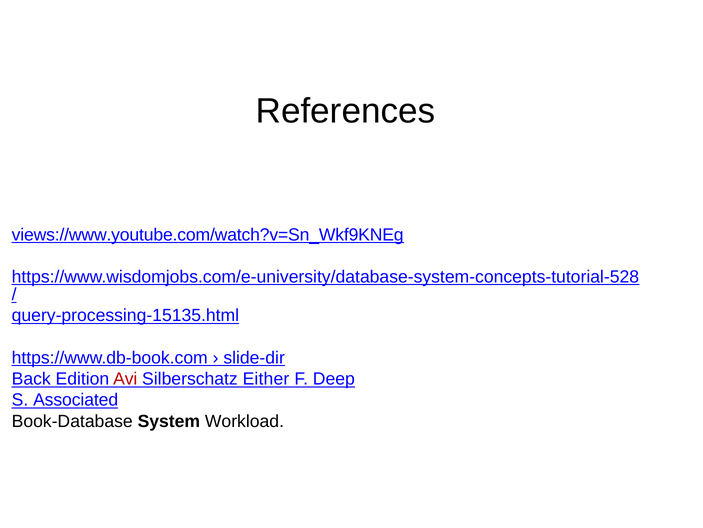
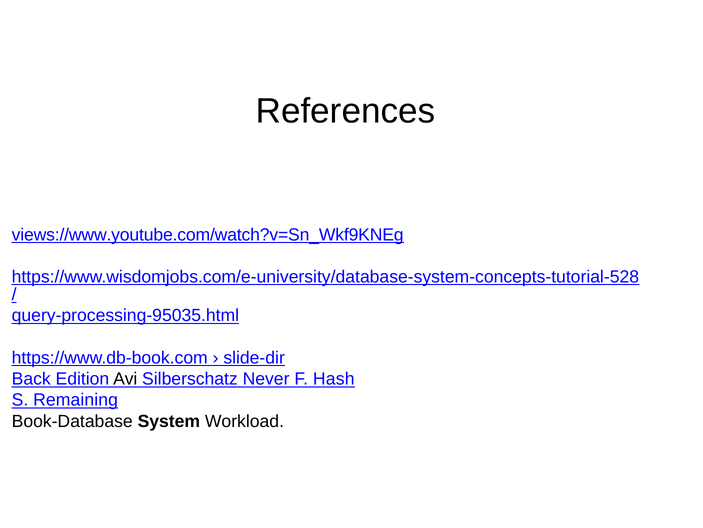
query-processing-15135.html: query-processing-15135.html -> query-processing-95035.html (125, 315)
Avi colour: red -> black (125, 378)
Either: Either -> Never (266, 378)
Deep: Deep -> Hash (334, 378)
Associated: Associated -> Remaining (76, 400)
